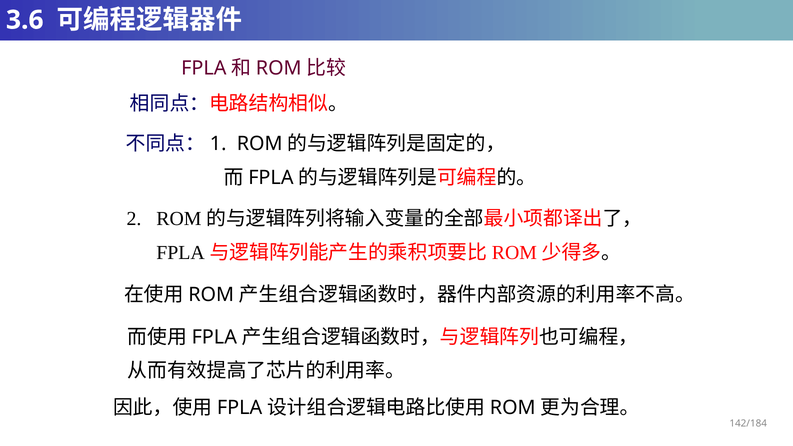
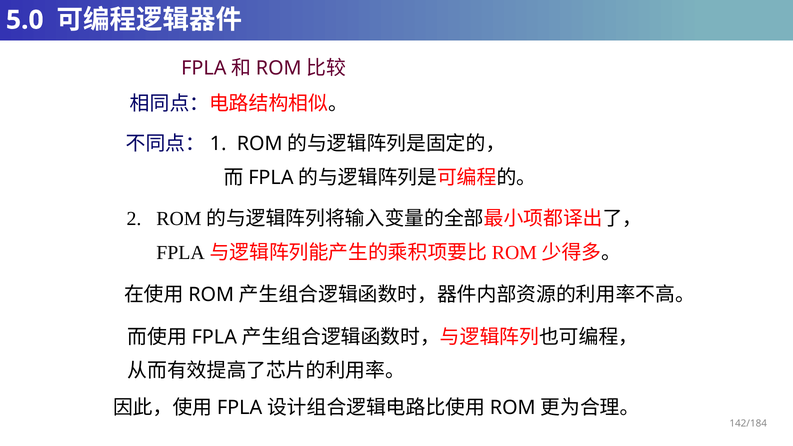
3.6: 3.6 -> 5.0 (25, 20)
